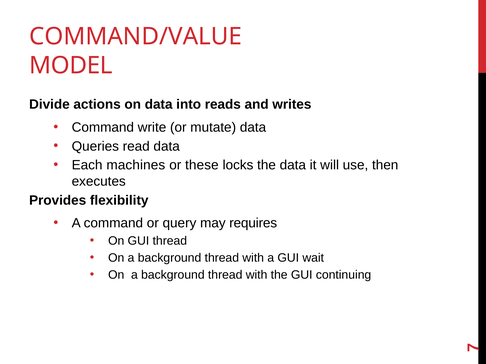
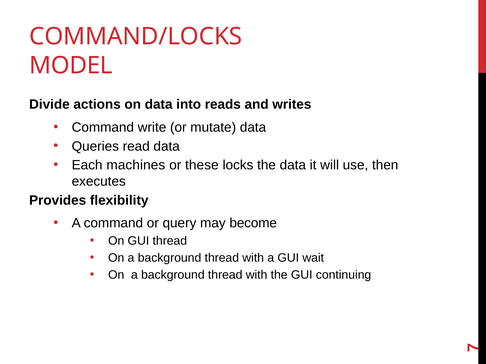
COMMAND/VALUE: COMMAND/VALUE -> COMMAND/LOCKS (136, 37)
requires: requires -> become (253, 223)
